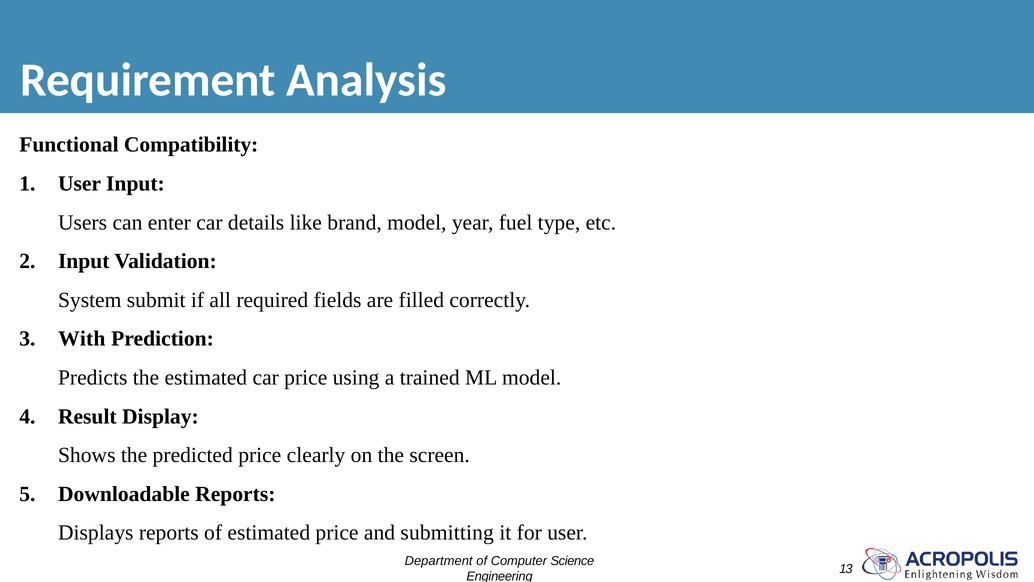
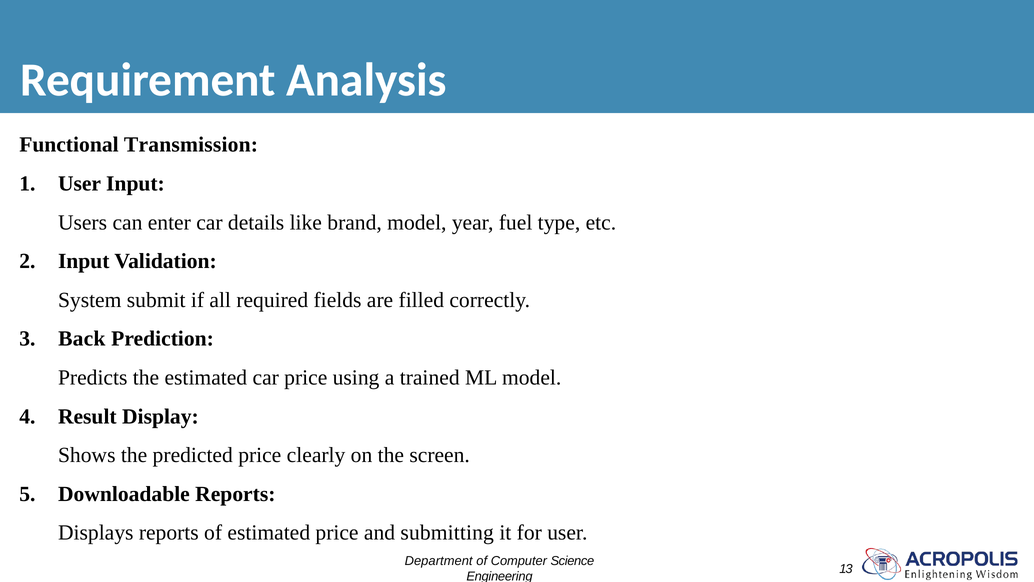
Compatibility: Compatibility -> Transmission (191, 145)
With: With -> Back (82, 339)
